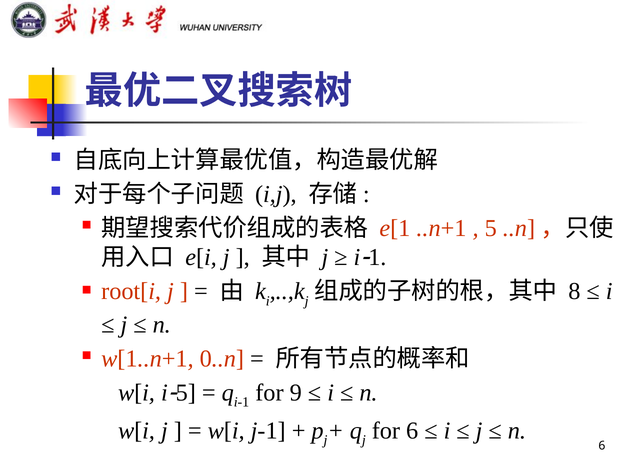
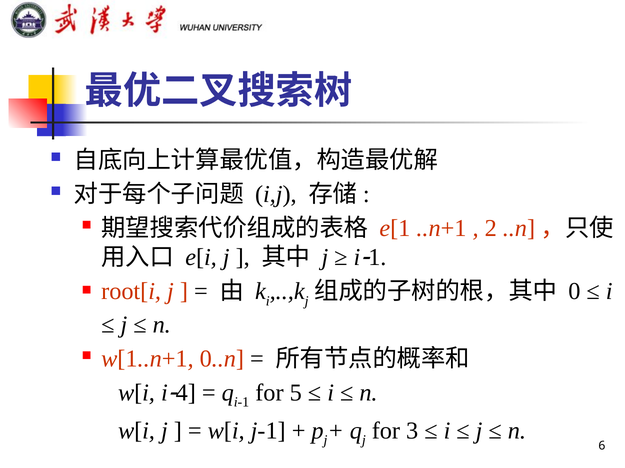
5: 5 -> 2 (491, 229)
8: 8 -> 0 (574, 292)
5: 5 -> 4 (186, 393)
9: 9 -> 5 (296, 393)
for 6: 6 -> 3 (412, 431)
